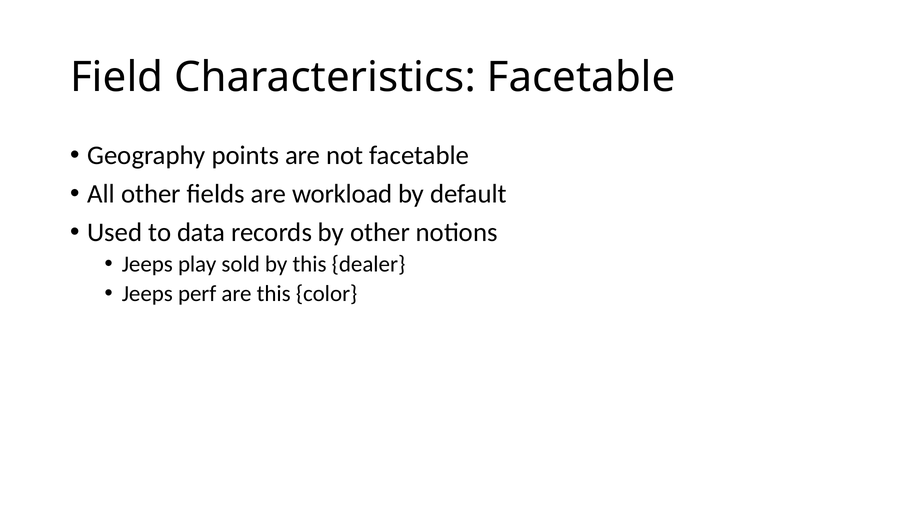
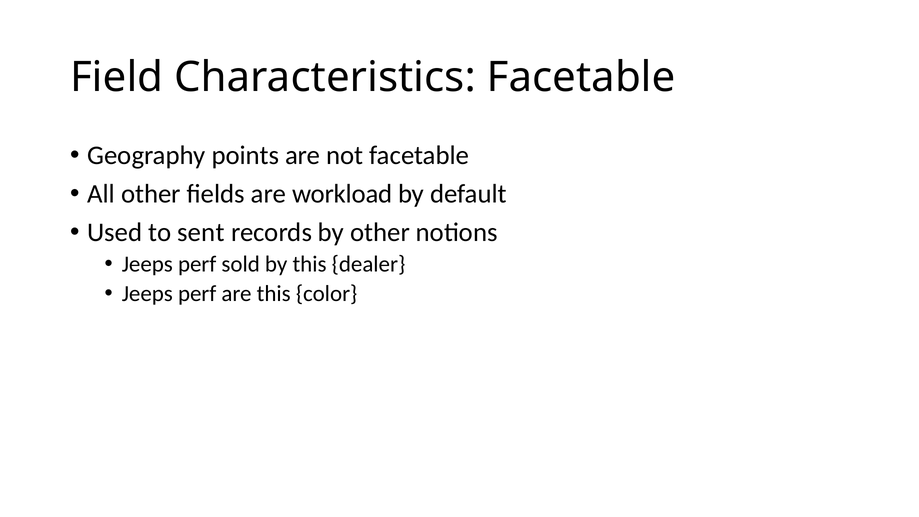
data: data -> sent (201, 232)
play: play -> perf (197, 264)
